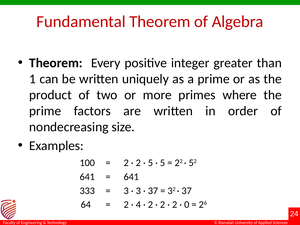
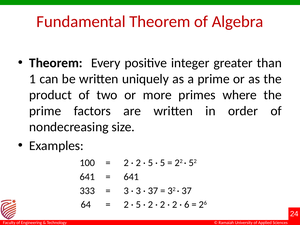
4: 4 -> 5 (138, 205)
0: 0 -> 6 (187, 205)
